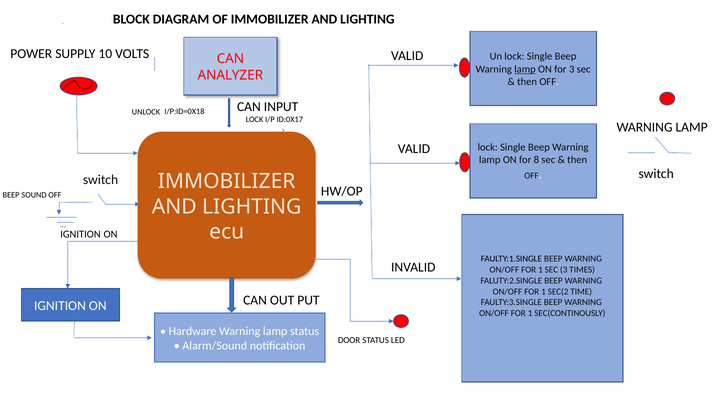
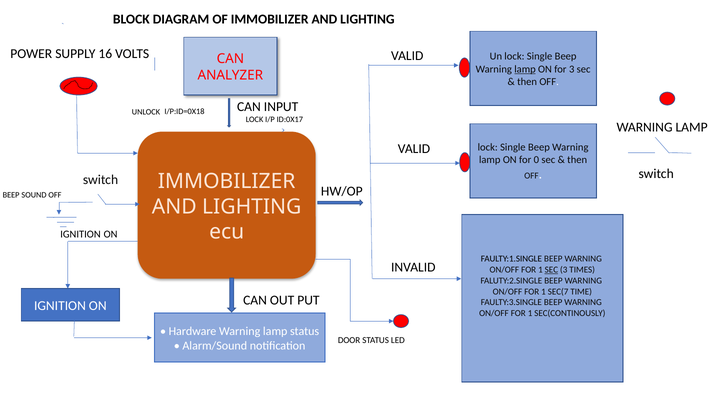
10: 10 -> 16 (105, 54)
8: 8 -> 0 (536, 160)
SEC underline: none -> present (551, 270)
SEC(2: SEC(2 -> SEC(7 (558, 291)
